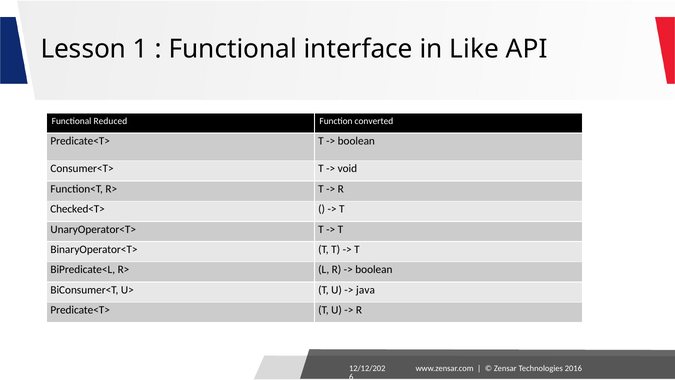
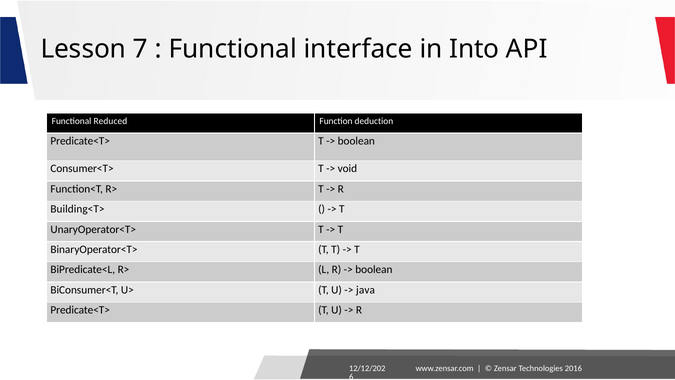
1: 1 -> 7 (140, 49)
Like: Like -> Into (474, 49)
converted: converted -> deduction (374, 121)
Checked<T>: Checked<T> -> Building<T> (77, 209)
